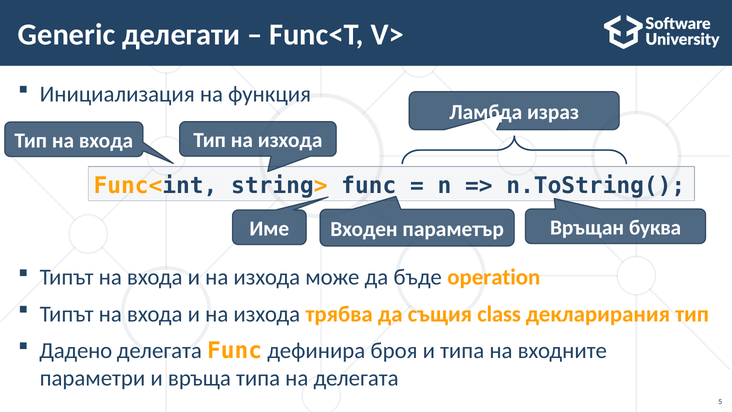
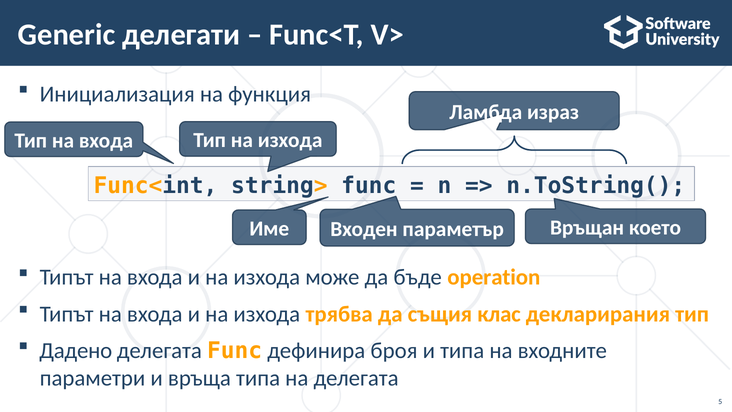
буква: буква -> което (655, 228)
class: class -> клас (499, 314)
